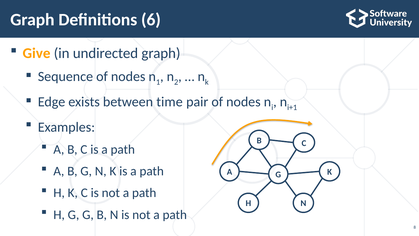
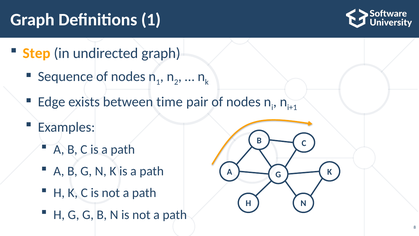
Definitions 6: 6 -> 1 (151, 20)
Give: Give -> Step (37, 53)
